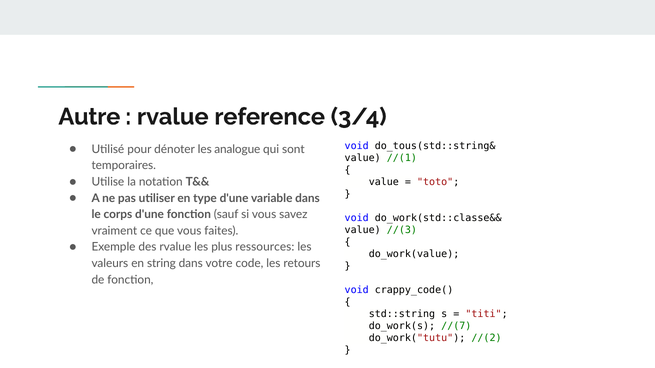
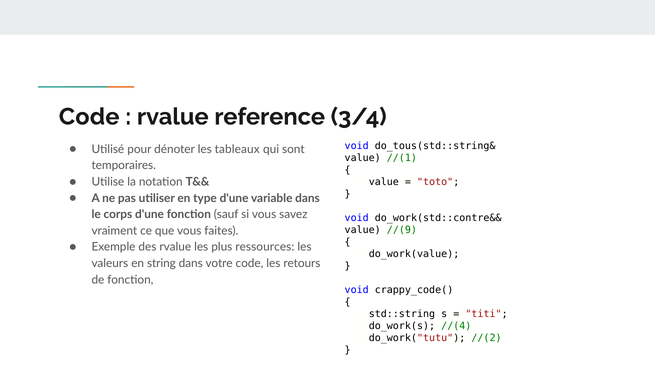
Autre: Autre -> Code (89, 117)
analogue: analogue -> tableaux (237, 149)
do_work(std::classe&&: do_work(std::classe&& -> do_work(std::contre&& (438, 218)
//(3: //(3 -> //(9 (402, 230)
//(7: //(7 -> //(4 (456, 326)
